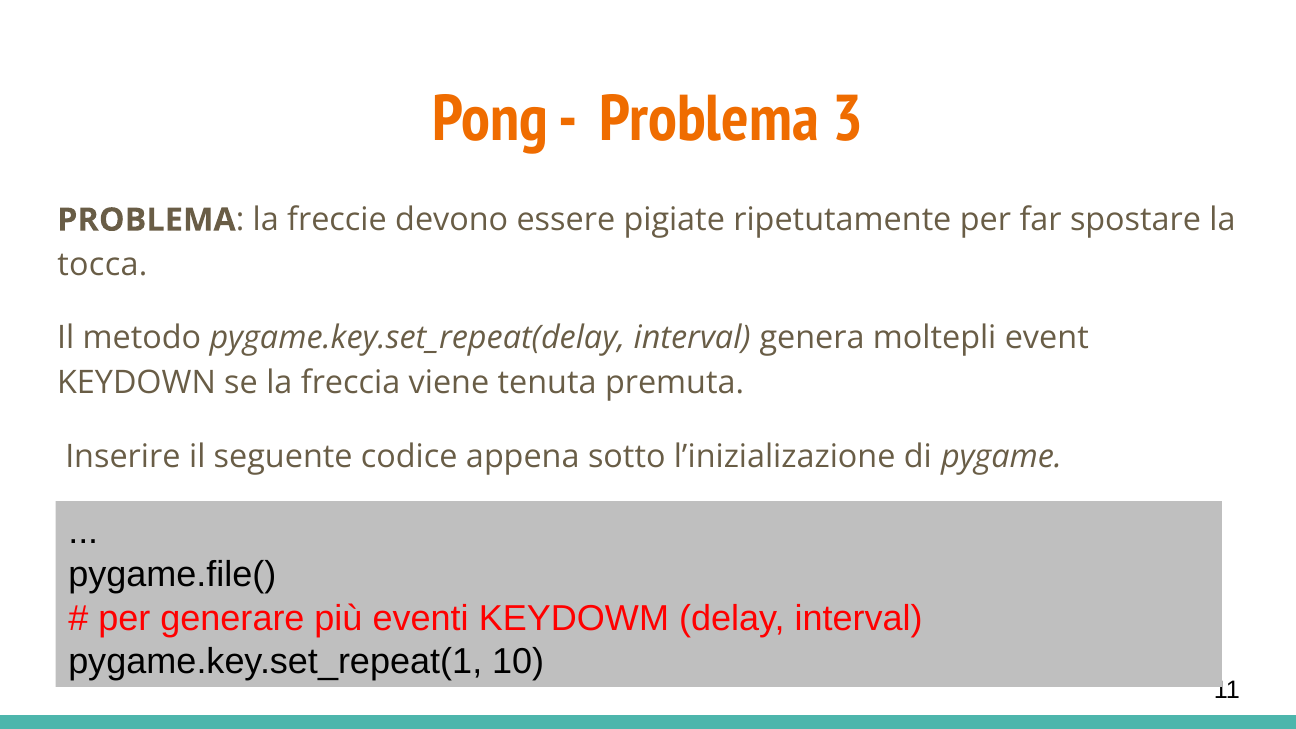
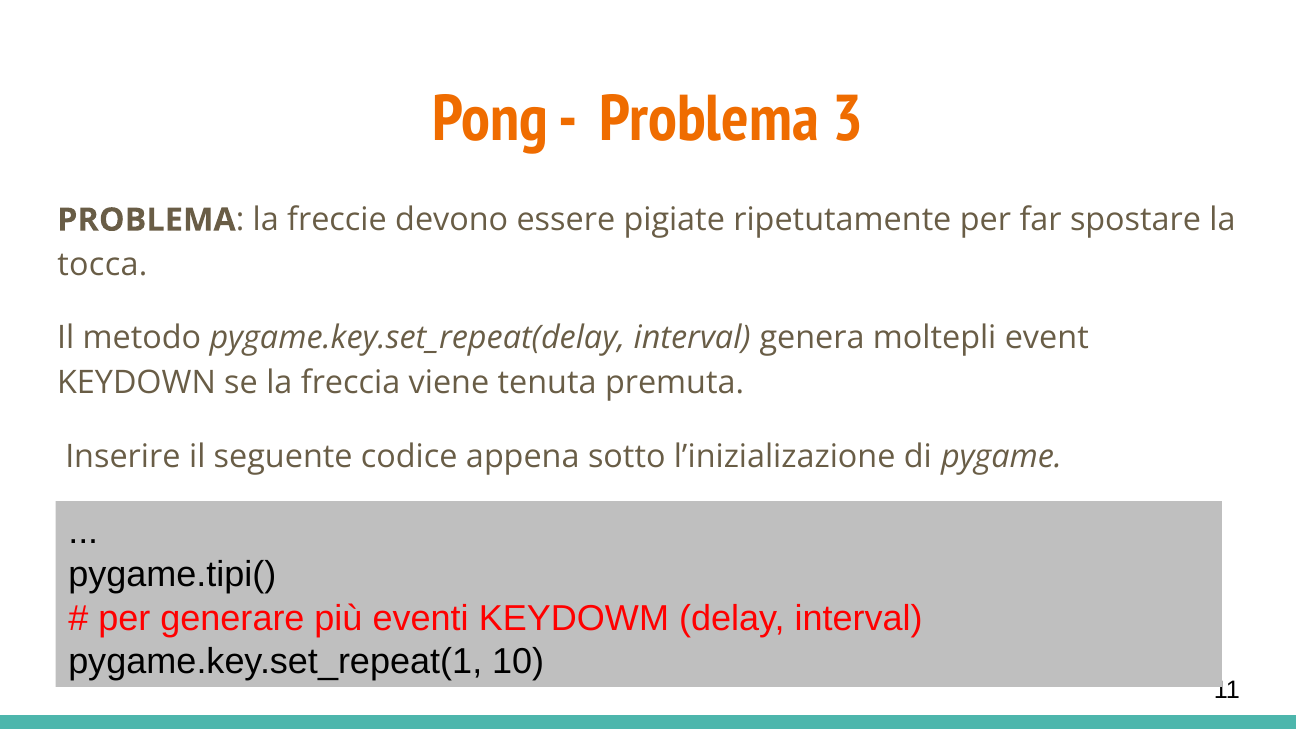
pygame.file(: pygame.file( -> pygame.tipi( (172, 575)
